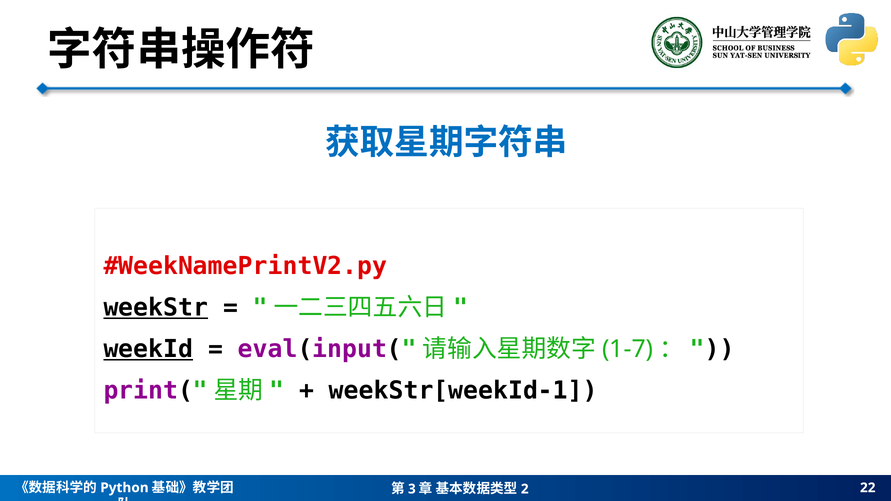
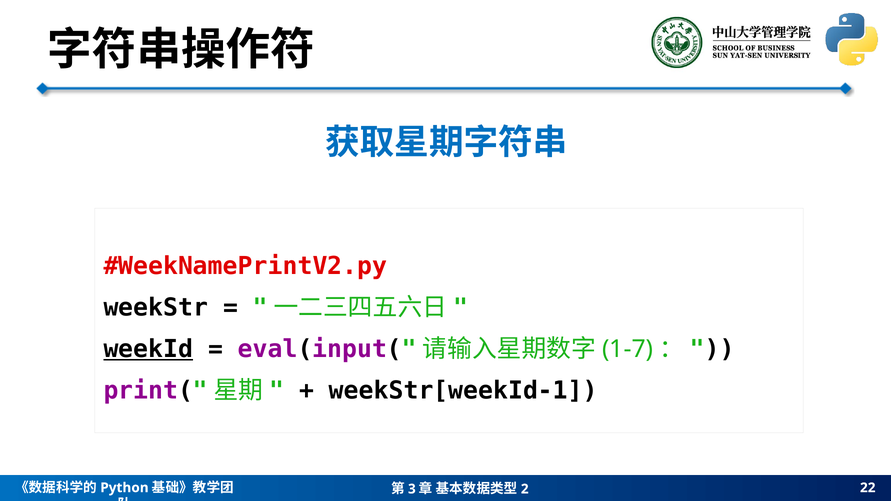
weekStr underline: present -> none (156, 308)
